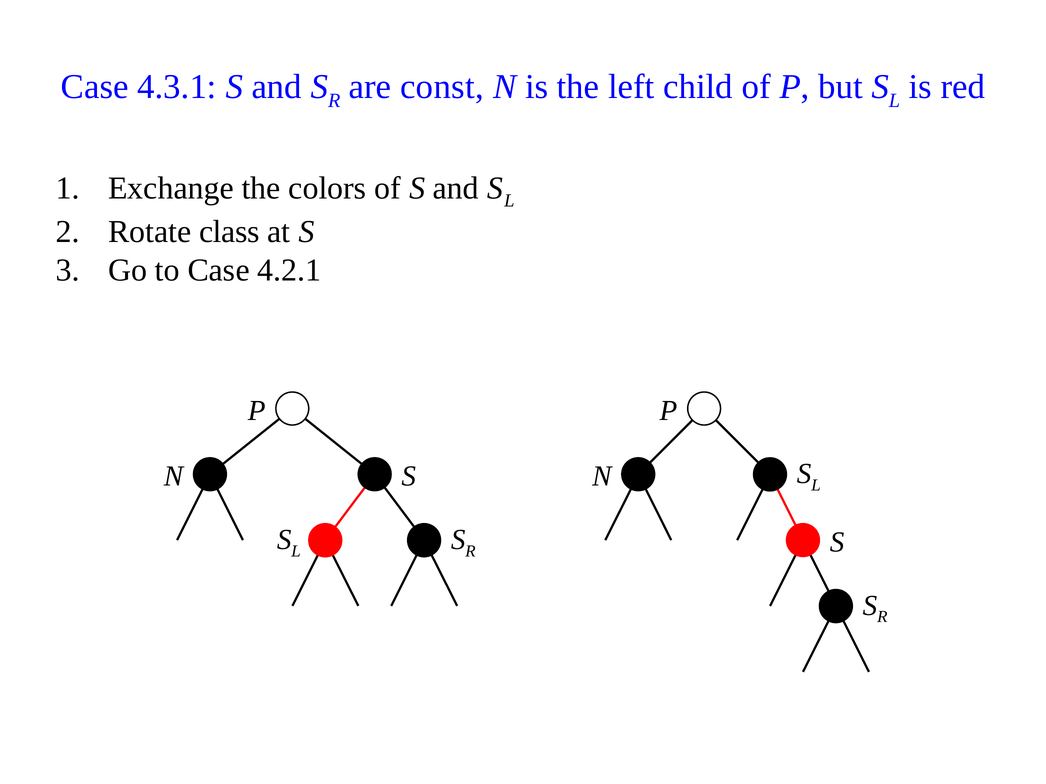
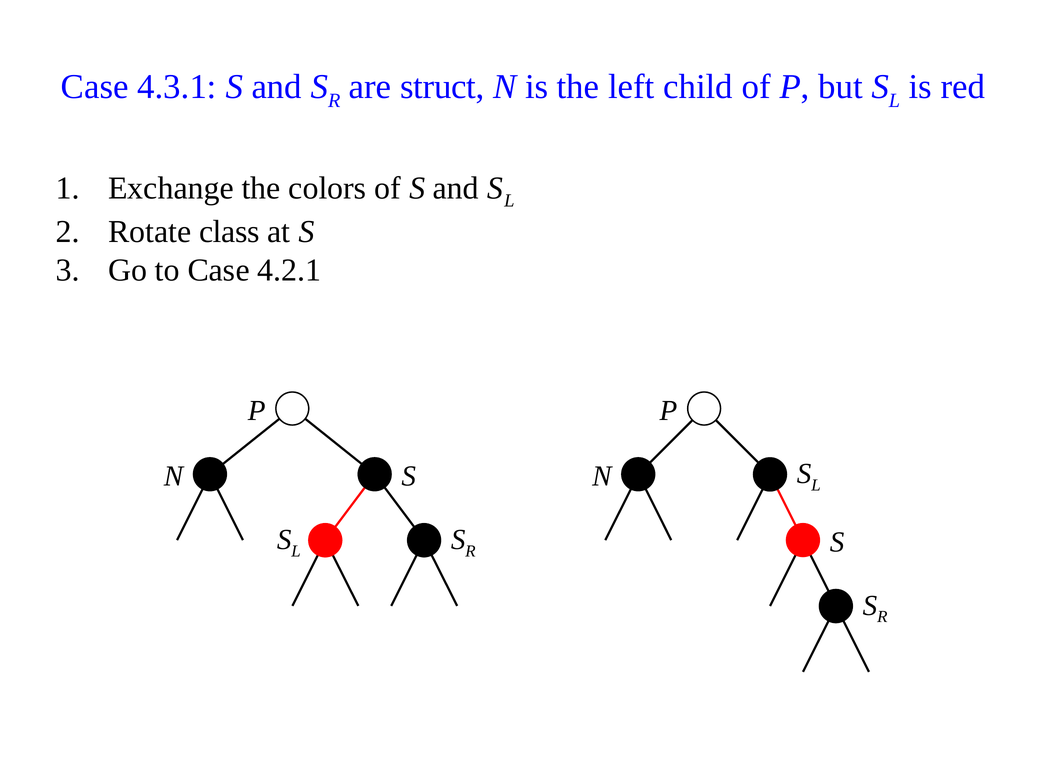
const: const -> struct (442, 87)
